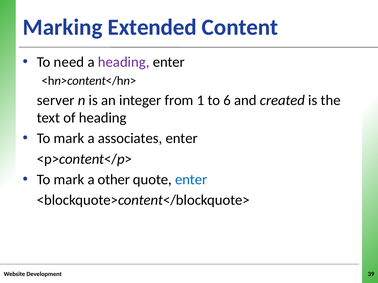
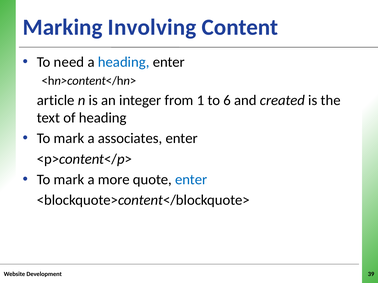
Extended: Extended -> Involving (152, 27)
heading colour: purple -> blue (124, 62)
server: server -> article (56, 100)
other: other -> more (114, 180)
